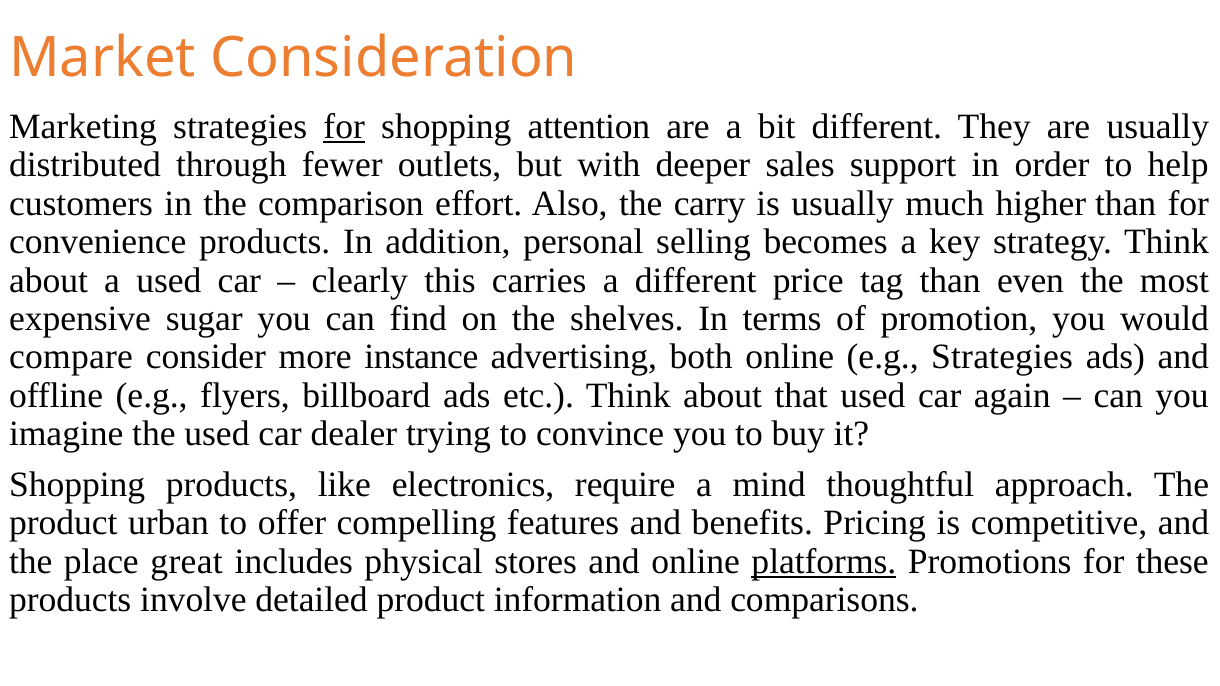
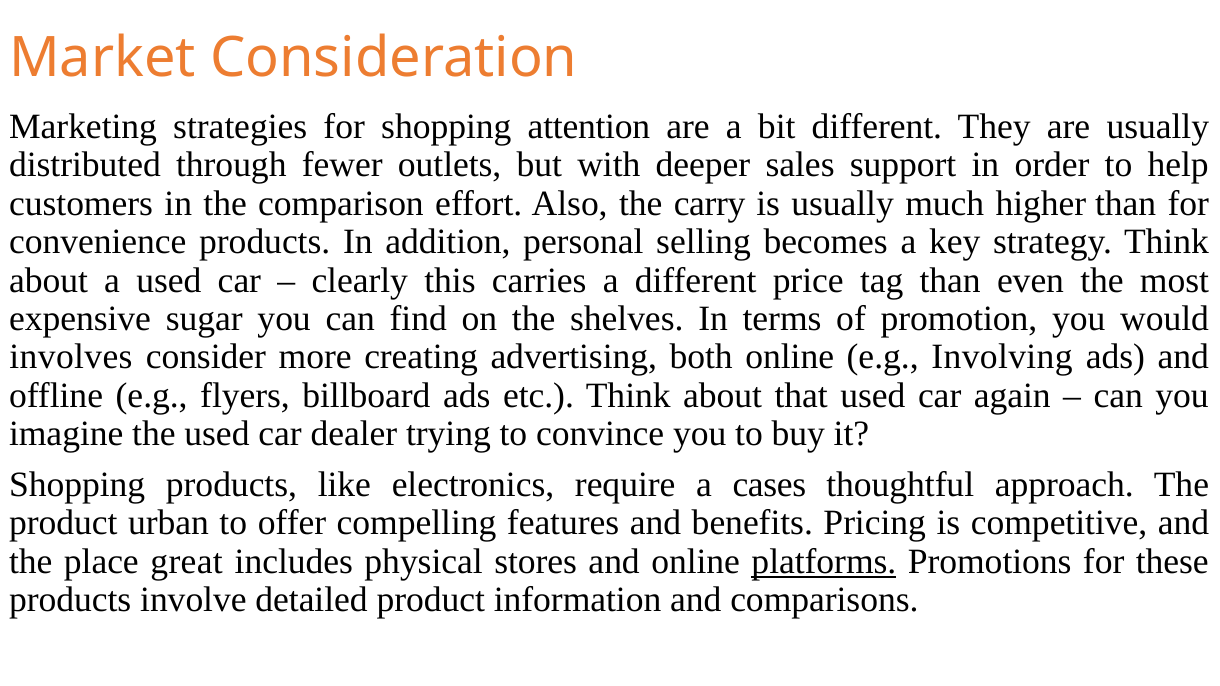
for underline: present -> none (344, 127)
compare: compare -> involves (71, 357)
instance: instance -> creating (421, 357)
e.g Strategies: Strategies -> Involving (1002, 357)
mind: mind -> cases (769, 485)
